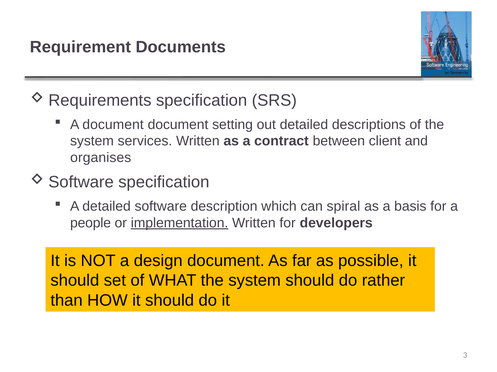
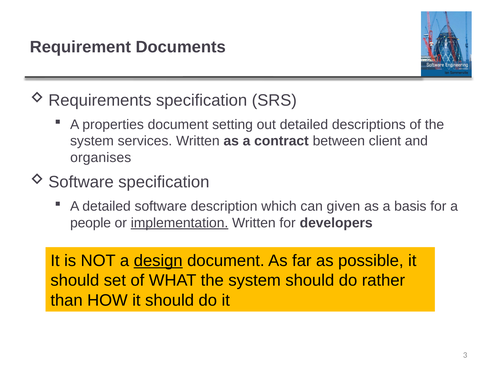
A document: document -> properties (113, 125)
spiral: spiral -> given (343, 207)
design underline: none -> present (158, 261)
